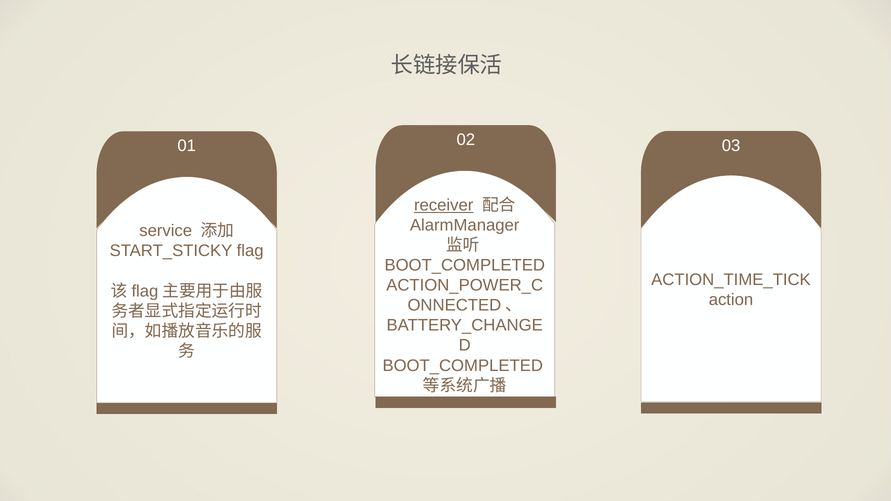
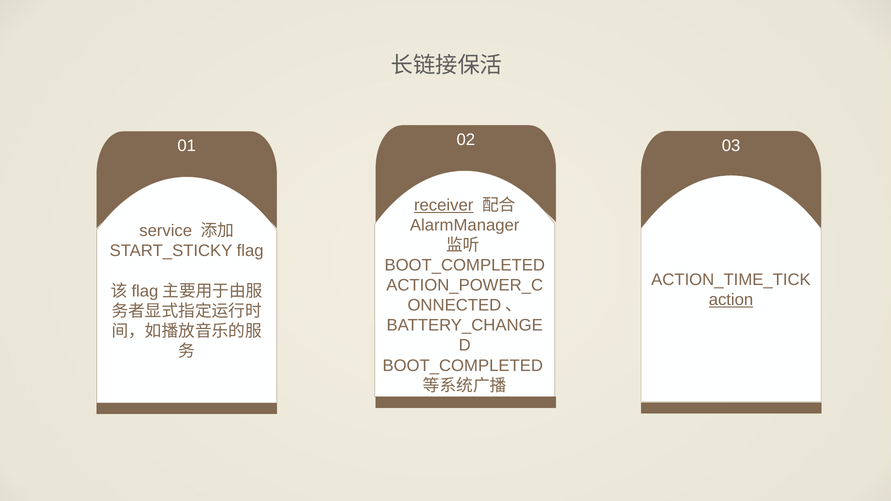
action underline: none -> present (731, 300)
